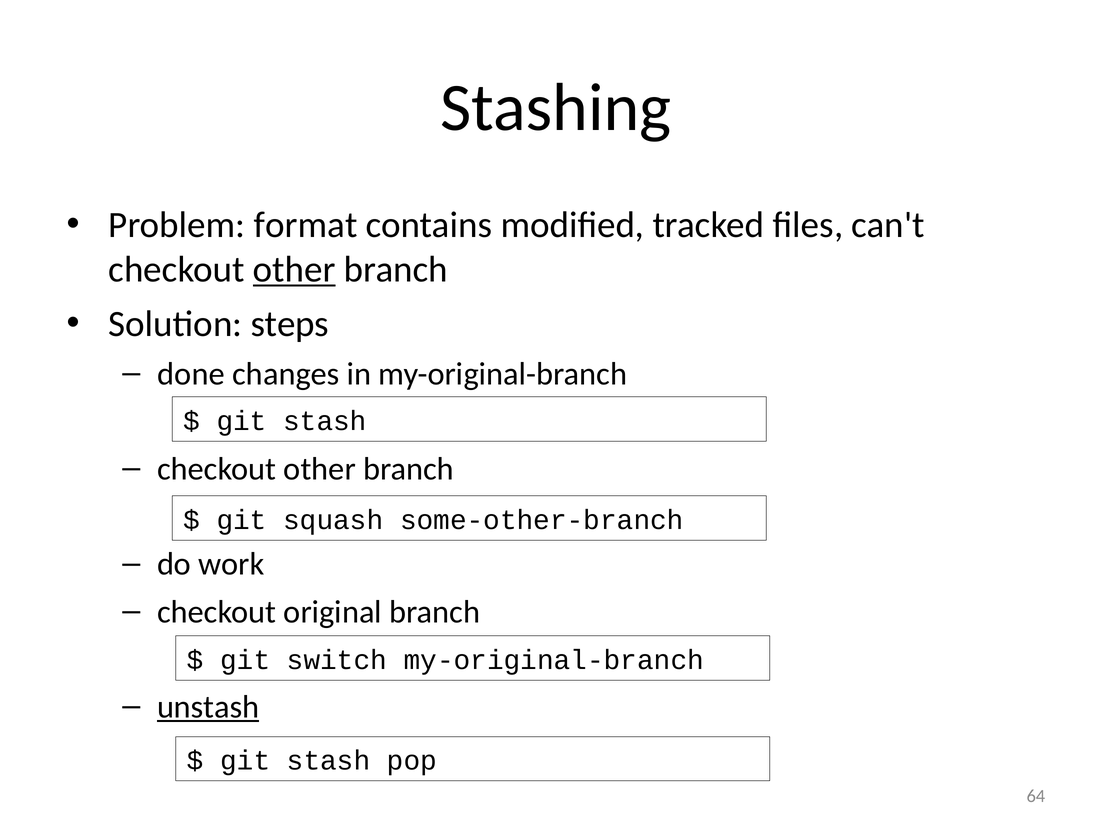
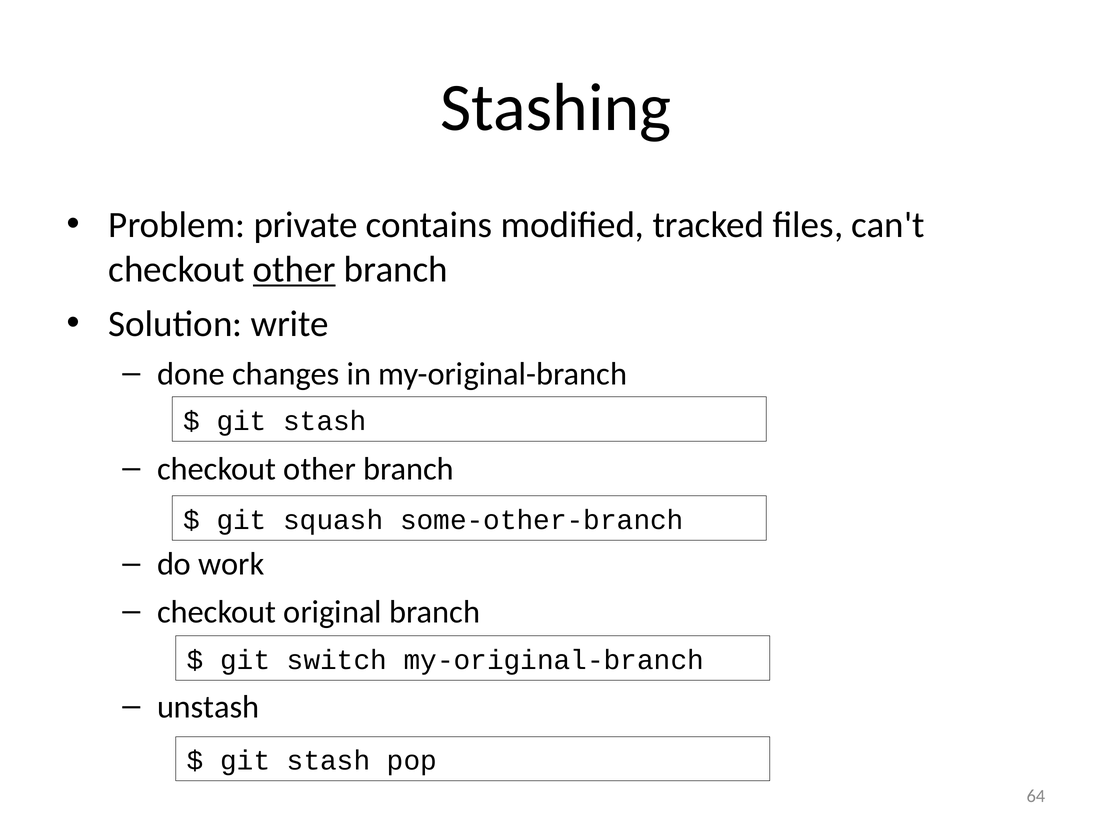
format: format -> private (306, 225)
steps: steps -> write (290, 324)
unstash underline: present -> none (208, 707)
